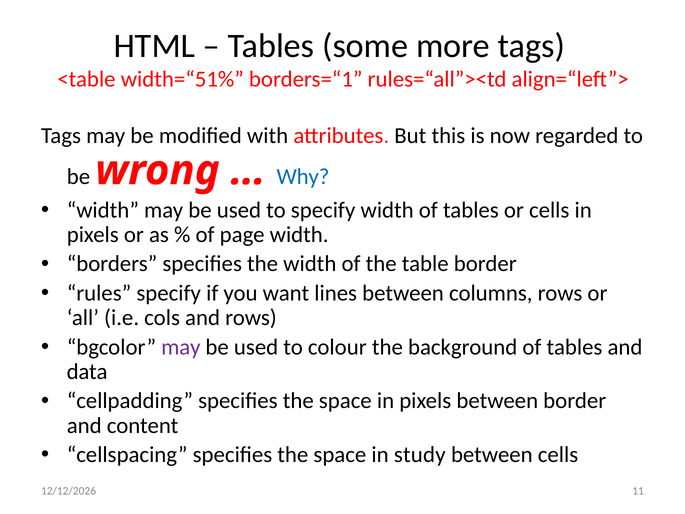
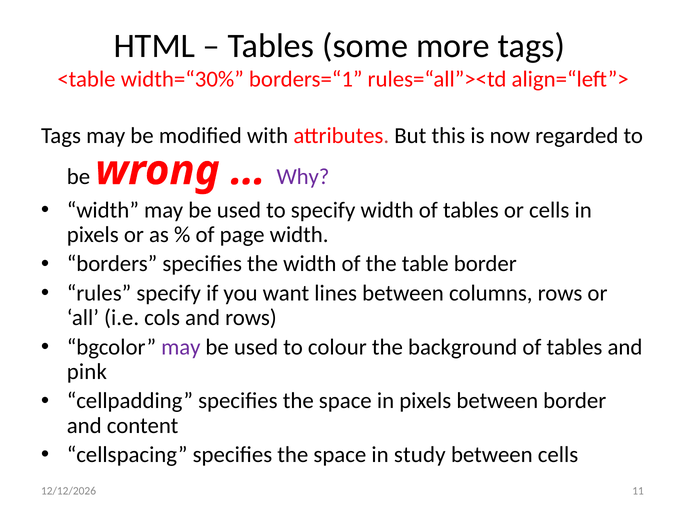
width=“51%: width=“51% -> width=“30% (182, 79)
Why colour: blue -> purple (303, 177)
data: data -> pink (87, 371)
